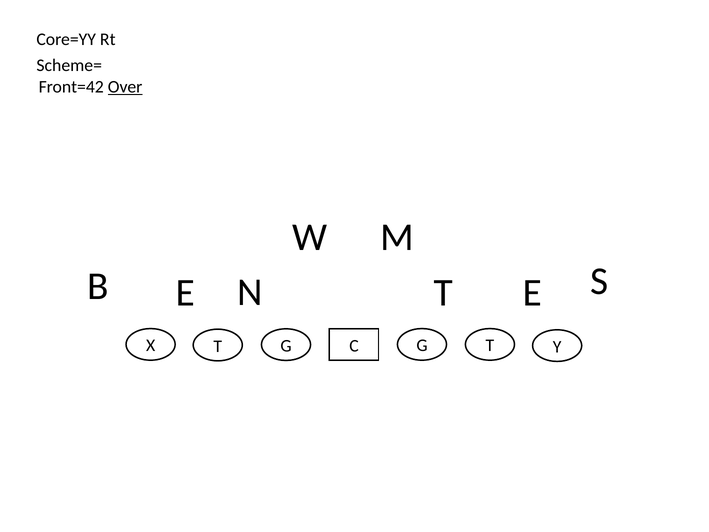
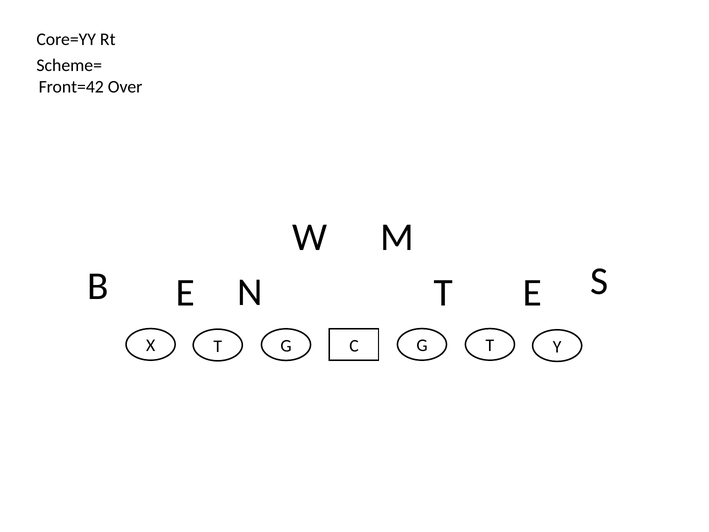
Over underline: present -> none (125, 87)
